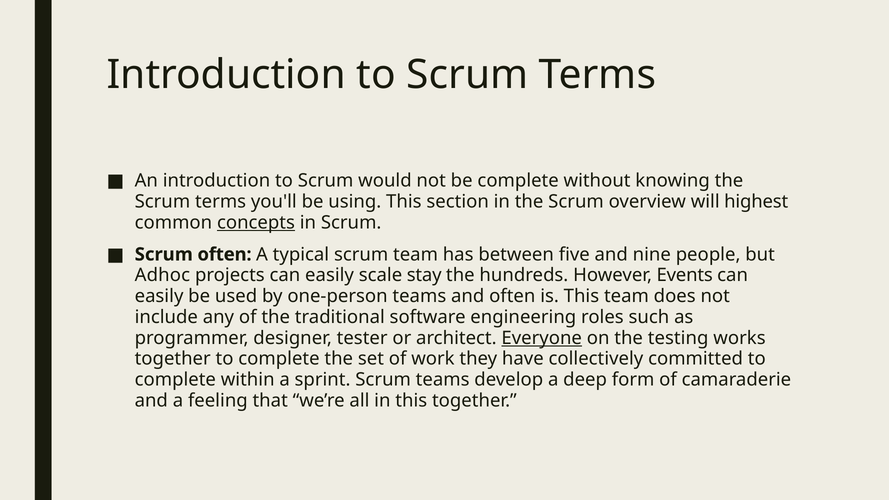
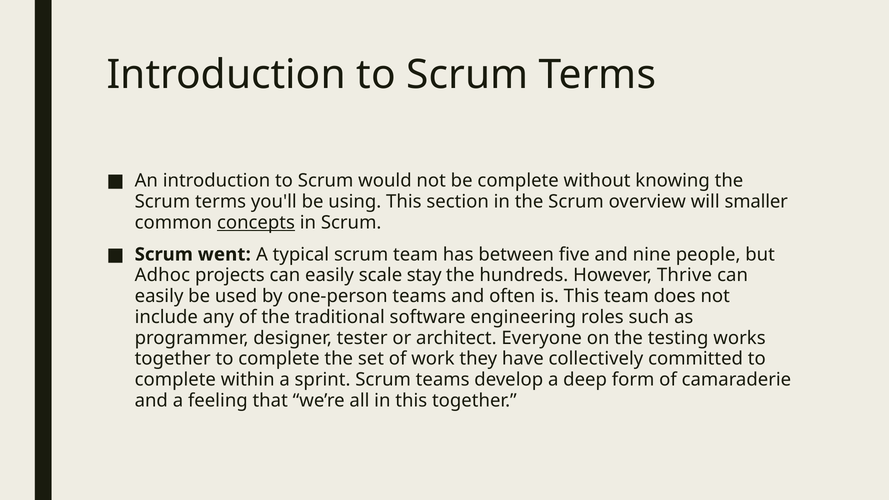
highest: highest -> smaller (756, 202)
Scrum often: often -> went (224, 254)
Events: Events -> Thrive (684, 275)
Everyone underline: present -> none (542, 338)
